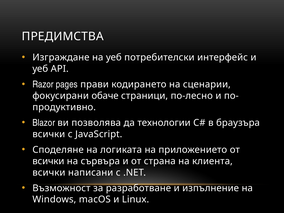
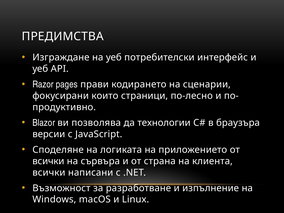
обаче: обаче -> които (105, 96)
всички: всички -> версии (49, 134)
